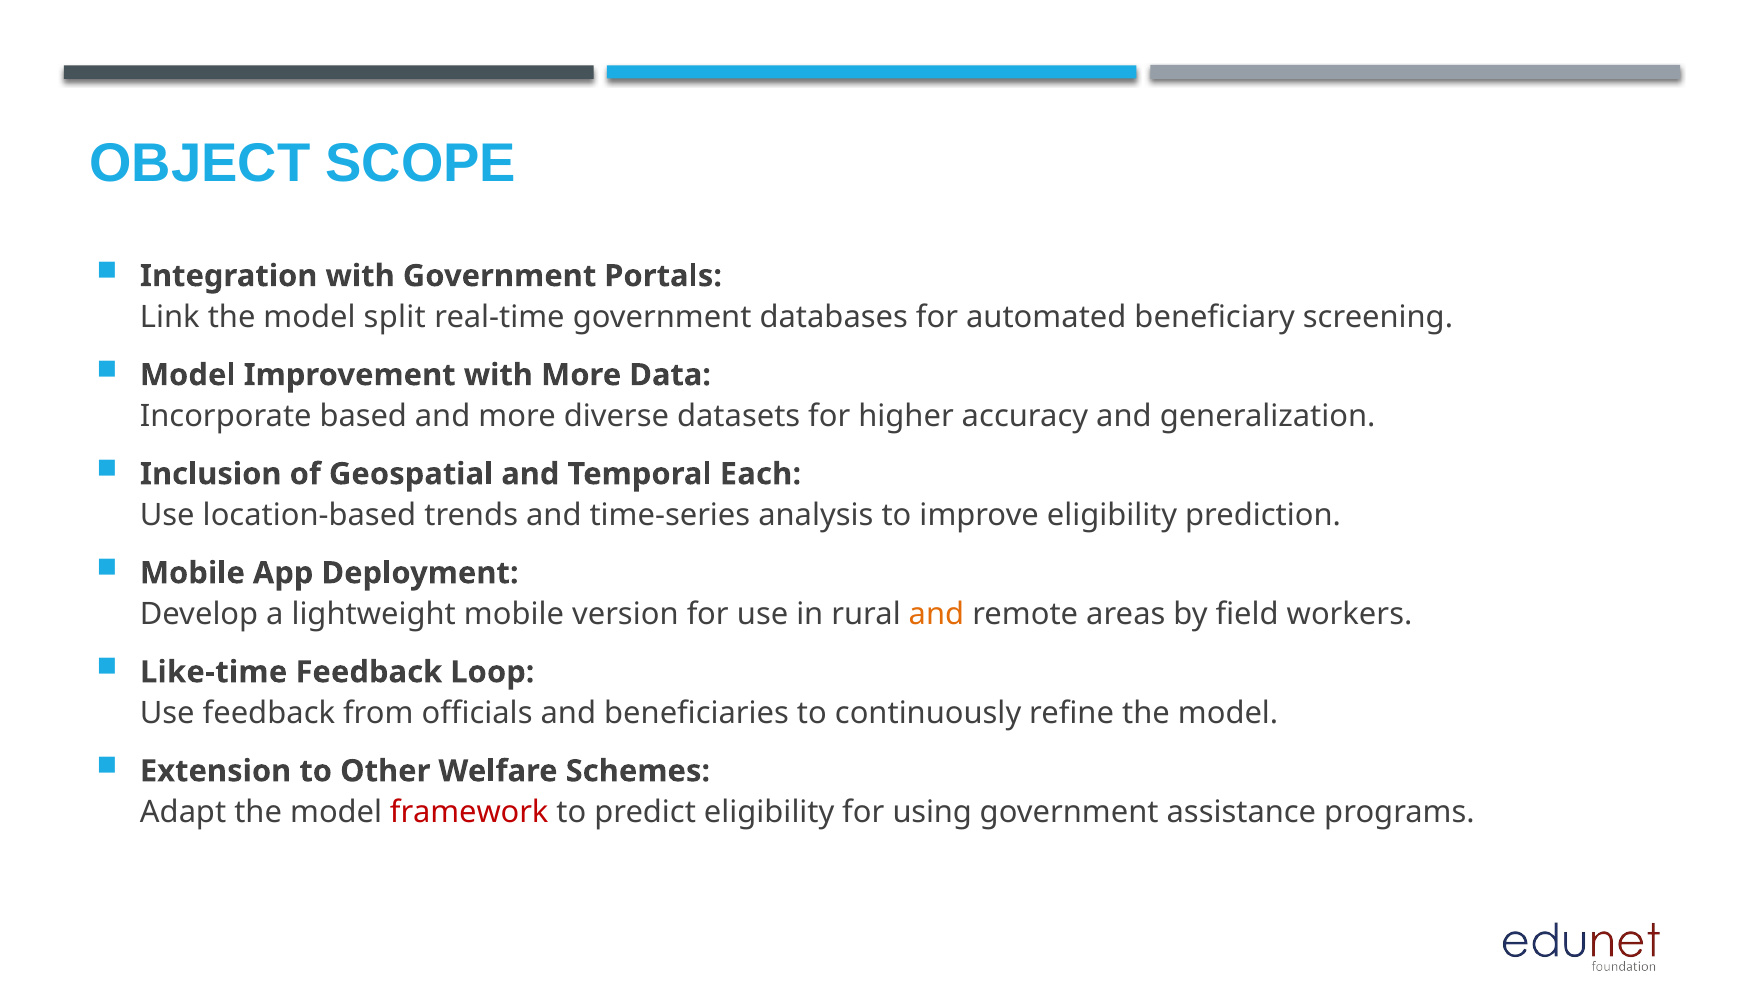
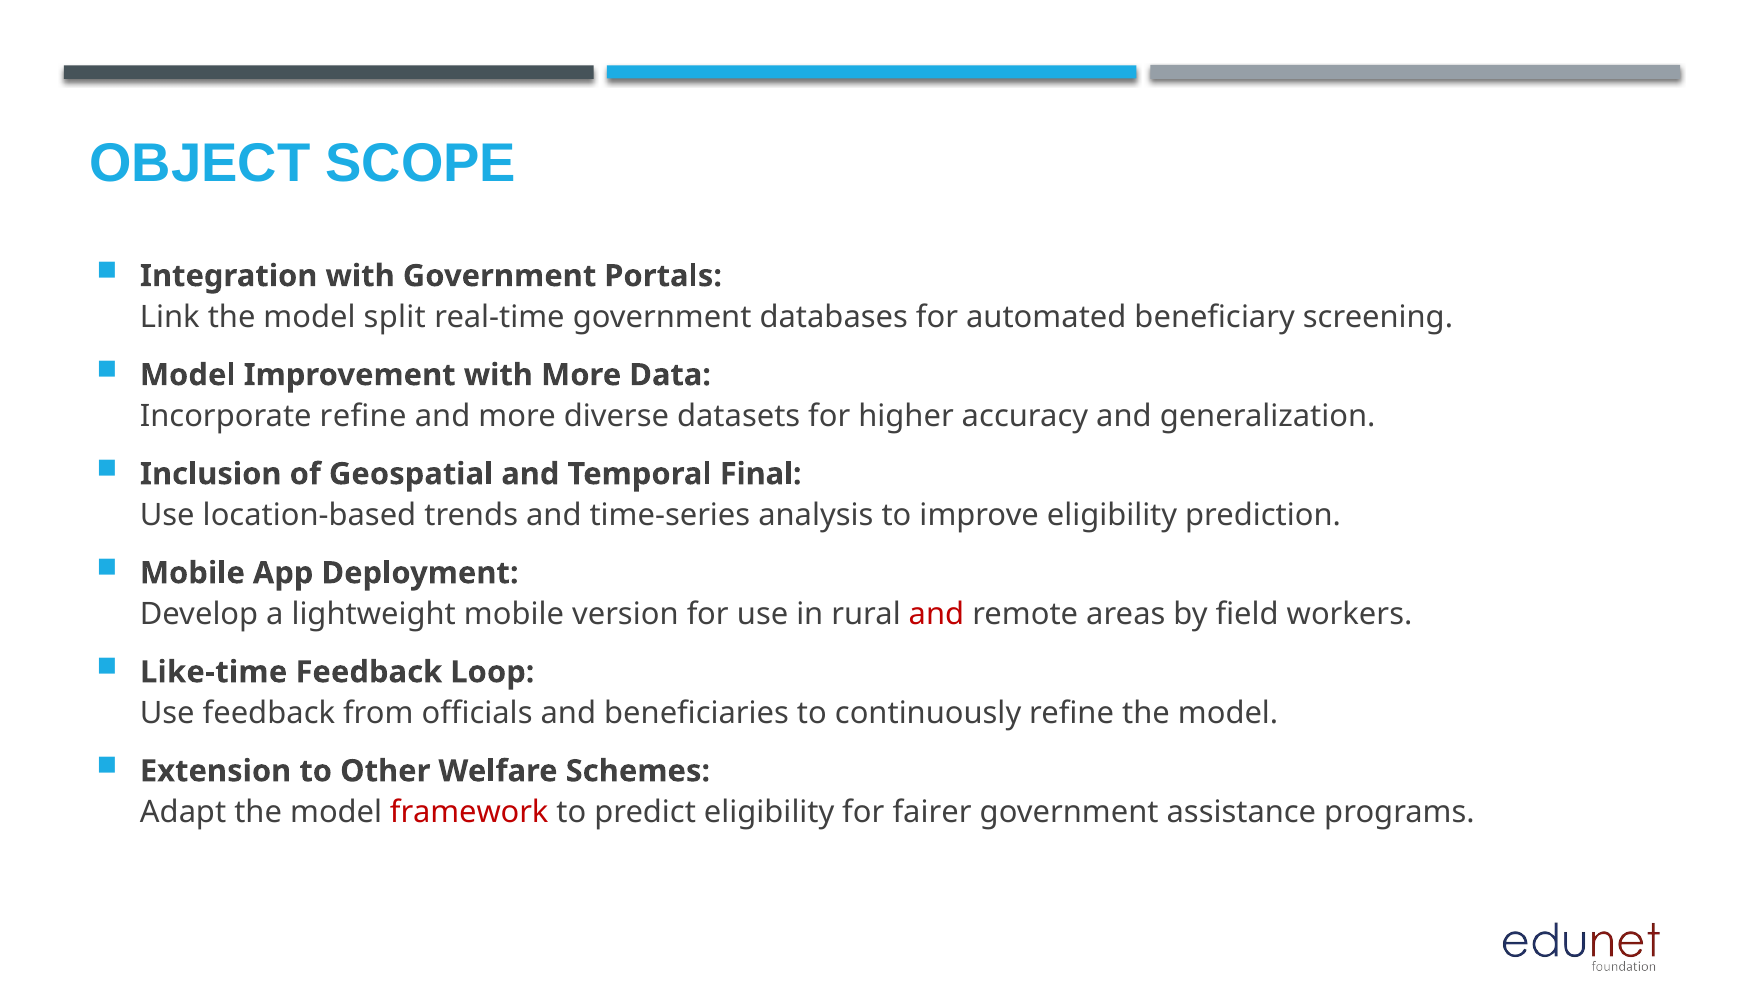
Incorporate based: based -> refine (363, 416)
Each: Each -> Final (761, 474)
and colour: orange -> red (936, 614)
using: using -> fairer (932, 812)
